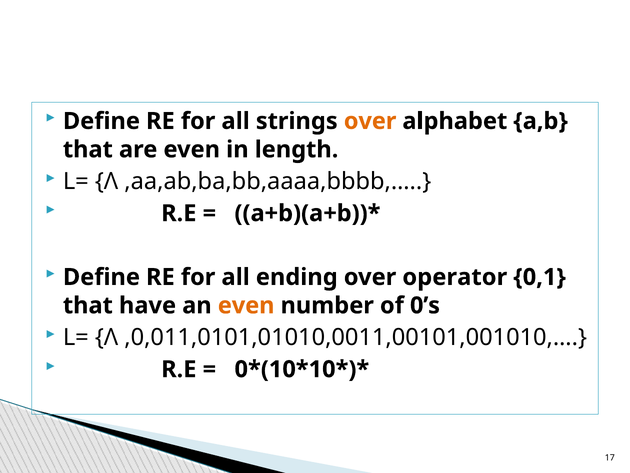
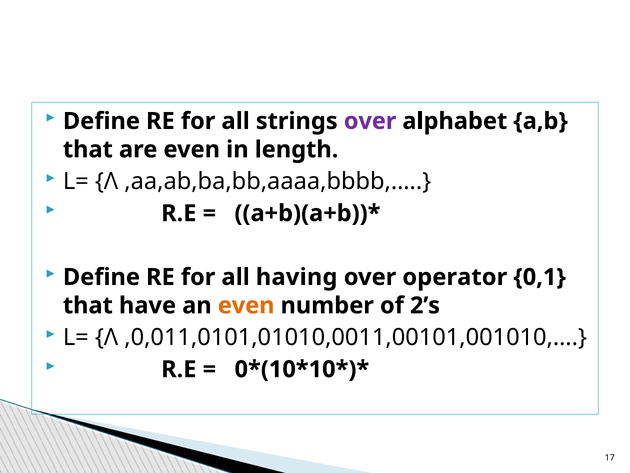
over colour: orange -> purple (370, 121)
ending: ending -> having (297, 277)
0’s: 0’s -> 2’s (425, 305)
